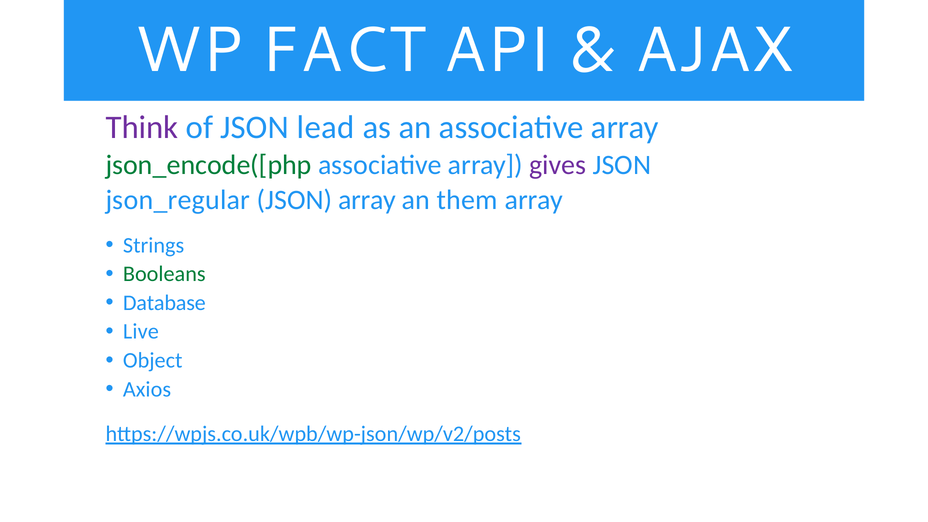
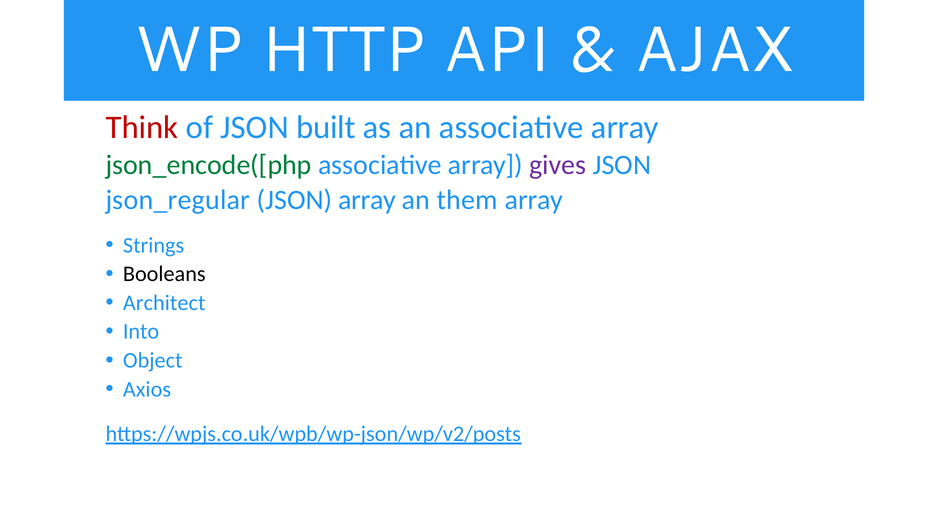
FACT: FACT -> HTTP (344, 50)
Think colour: purple -> red (142, 127)
lead: lead -> built (326, 127)
Booleans colour: green -> black (164, 274)
Database: Database -> Architect (164, 303)
Live: Live -> Into (141, 332)
